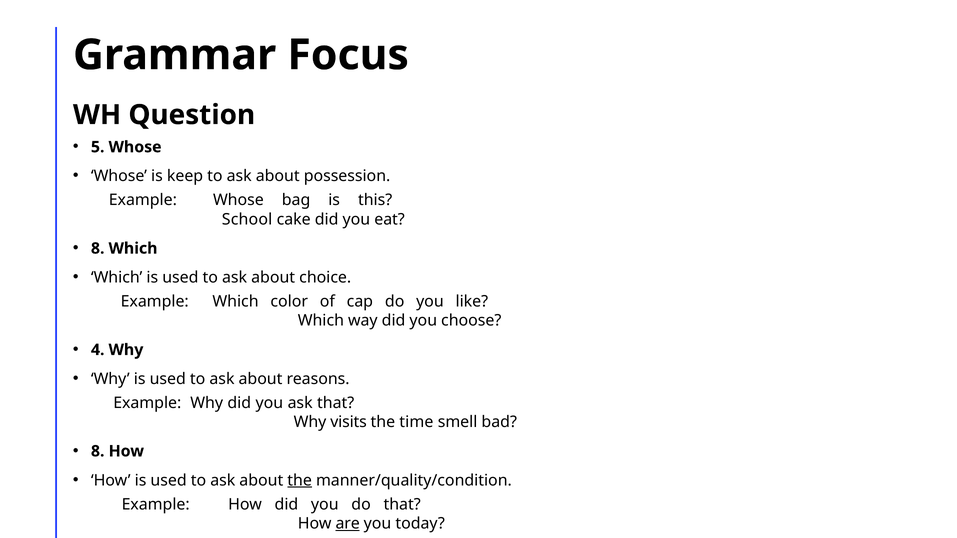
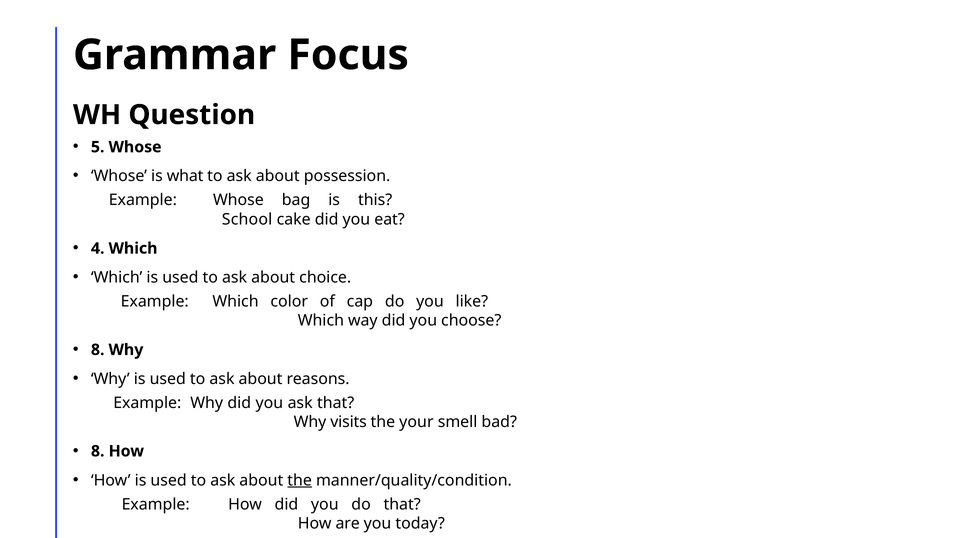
keep: keep -> what (185, 176)
8: 8 -> 4 (98, 249)
4: 4 -> 8 (98, 350)
time: time -> your (416, 422)
are underline: present -> none (348, 524)
